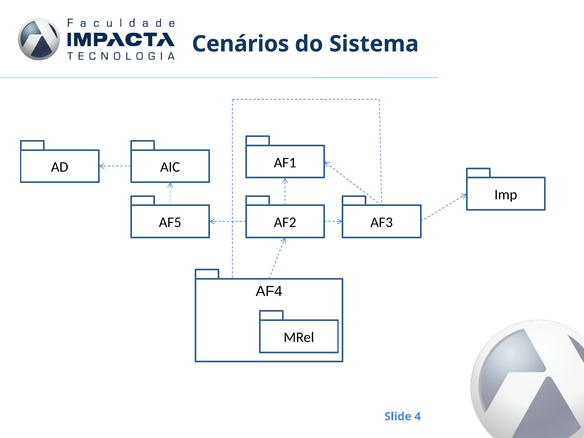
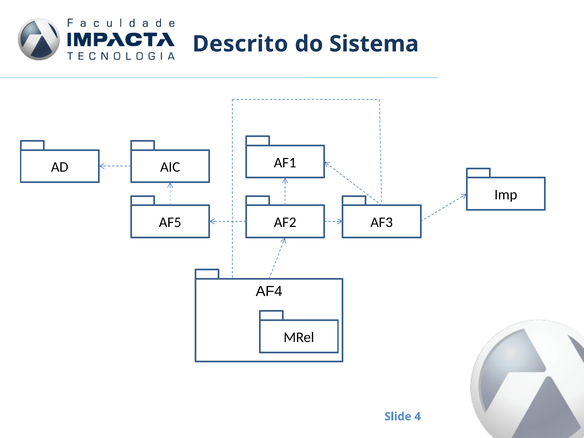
Cenários: Cenários -> Descrito (240, 44)
